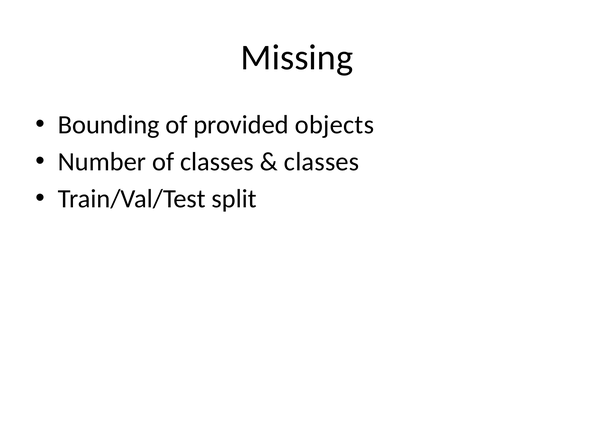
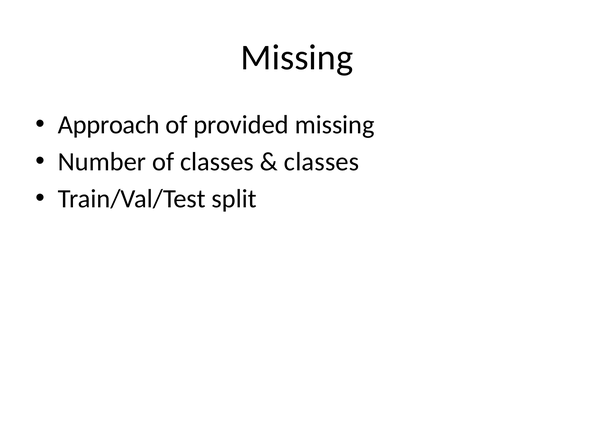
Bounding: Bounding -> Approach (109, 125)
provided objects: objects -> missing (335, 125)
